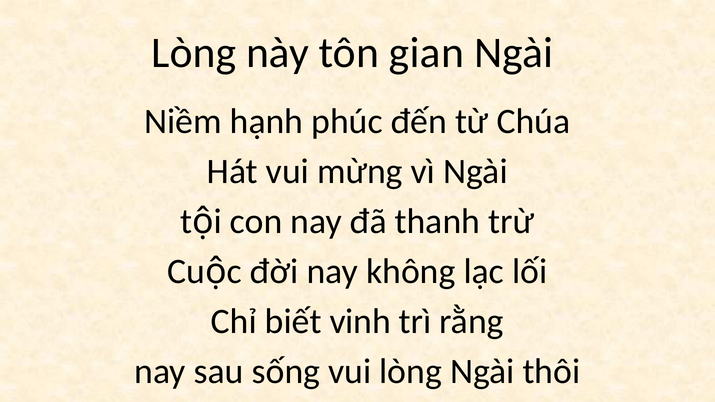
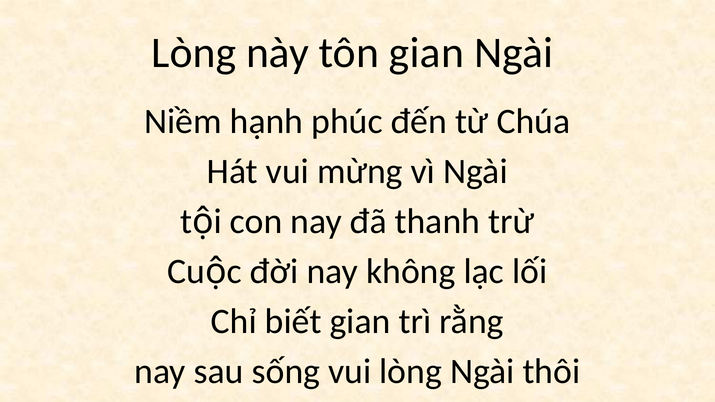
biết vinh: vinh -> gian (360, 322)
